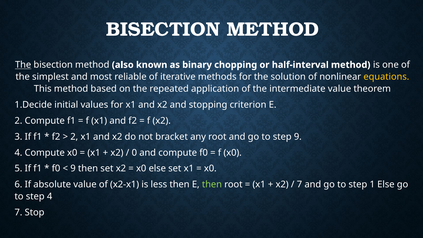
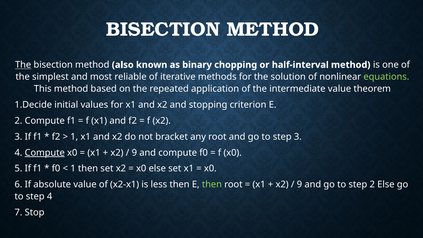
equations colour: yellow -> light green (386, 77)
2: 2 -> 1 (74, 137)
step 9: 9 -> 3 (298, 137)
Compute underline: none -> present (45, 153)
0: 0 -> 9 (134, 153)
9: 9 -> 1 (73, 169)
7: 7 -> 9 (299, 184)
step 1: 1 -> 2 (372, 184)
